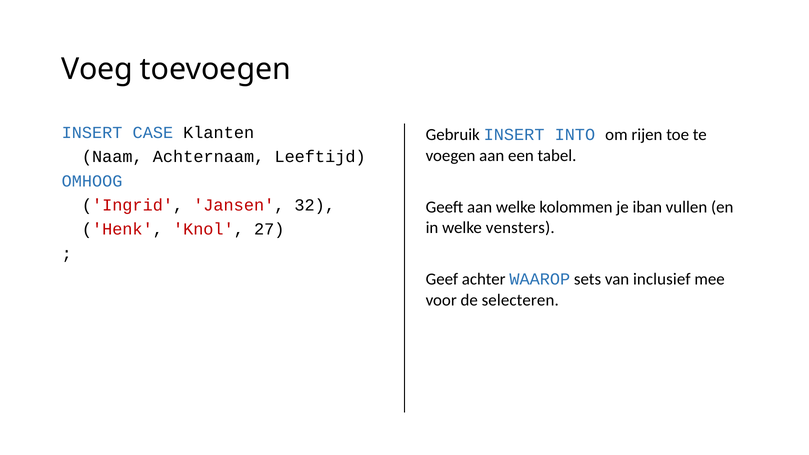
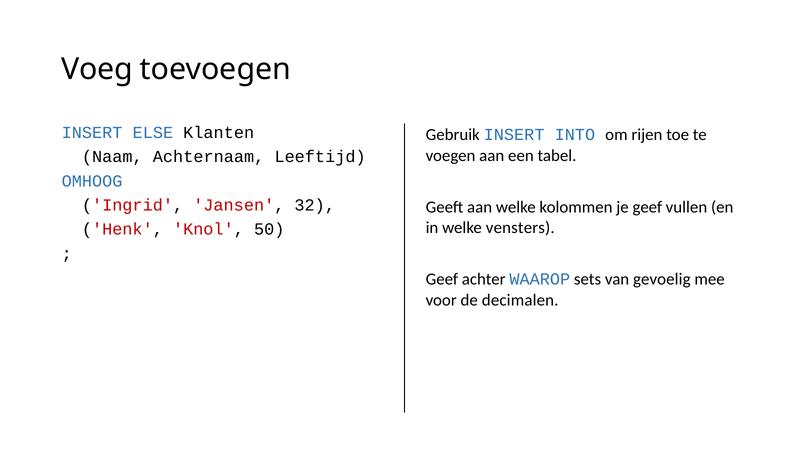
CASE: CASE -> ELSE (153, 133)
je iban: iban -> geef (647, 207)
27: 27 -> 50 (269, 229)
inclusief: inclusief -> gevoelig (662, 279)
selecteren: selecteren -> decimalen (520, 300)
